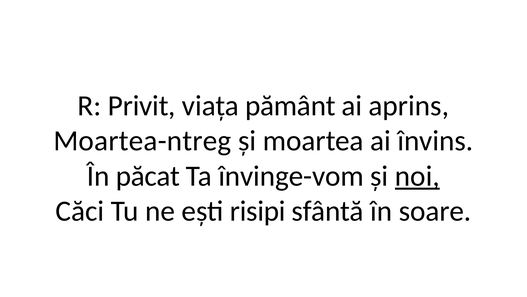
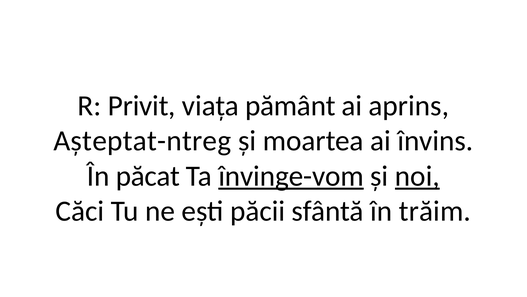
Moartea-ntreg: Moartea-ntreg -> Așteptat-ntreg (142, 141)
învinge-vom underline: none -> present (291, 176)
risipi: risipi -> păcii (258, 211)
soare: soare -> trăim (435, 211)
